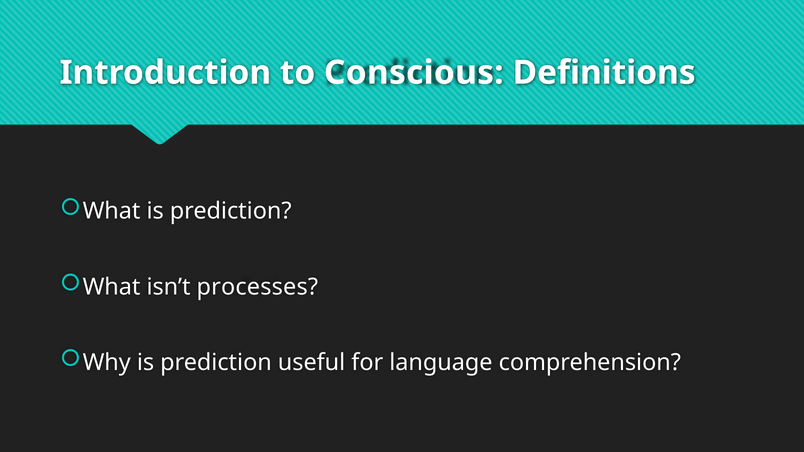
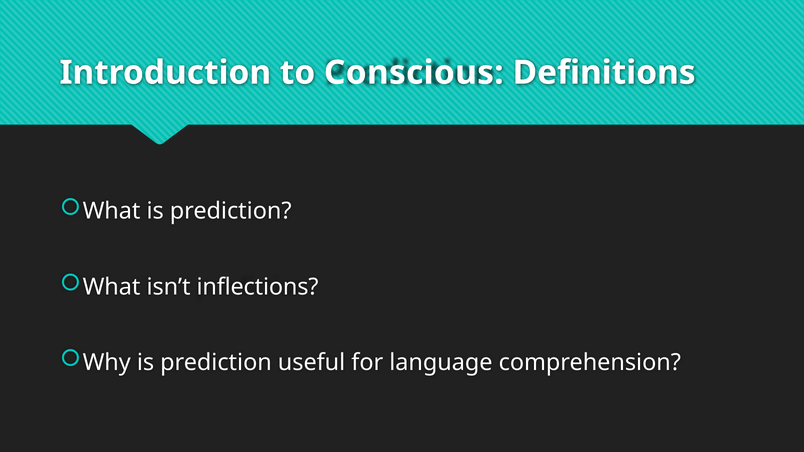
processes: processes -> inflections (258, 287)
